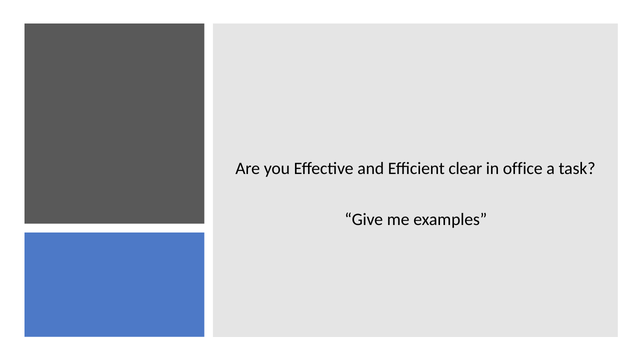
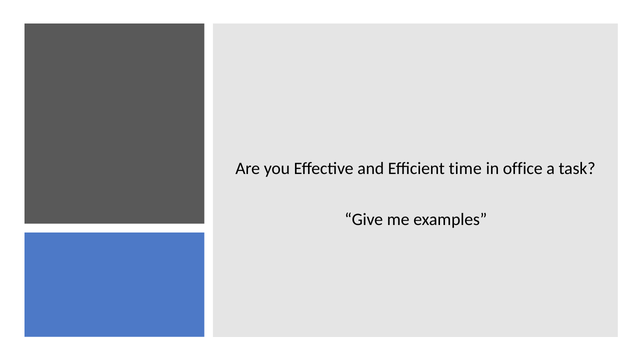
clear: clear -> time (465, 169)
